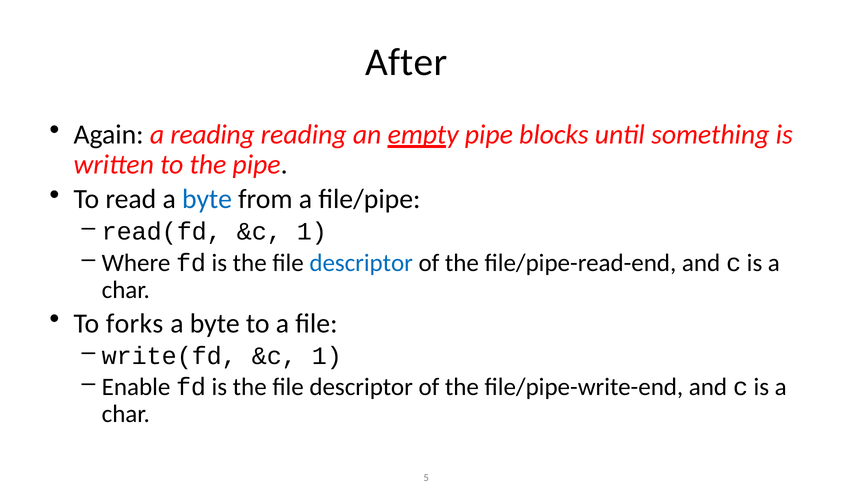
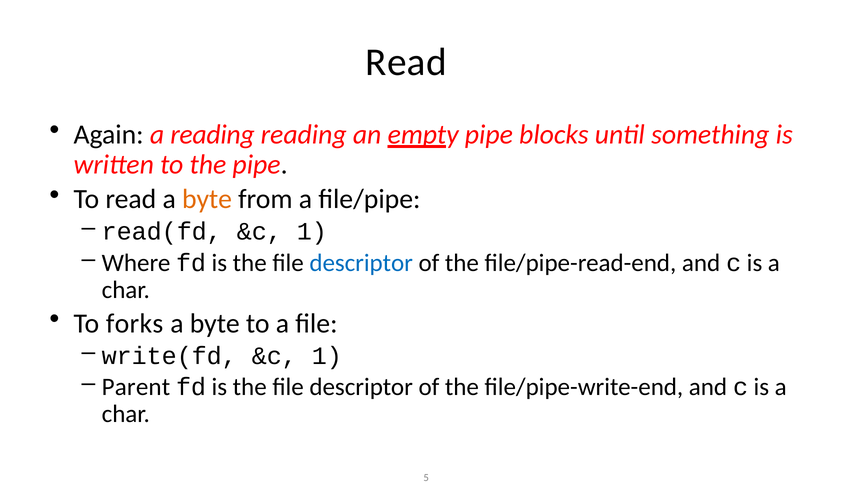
After: After -> Read (406, 62)
byte colour: blue -> orange (207, 199)
Enable: Enable -> Parent (136, 387)
